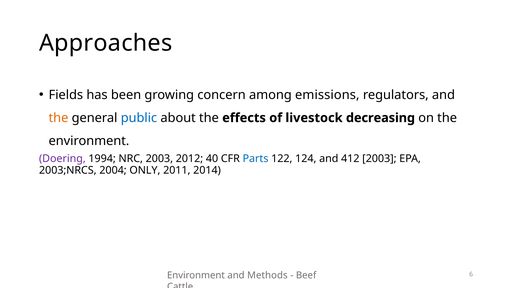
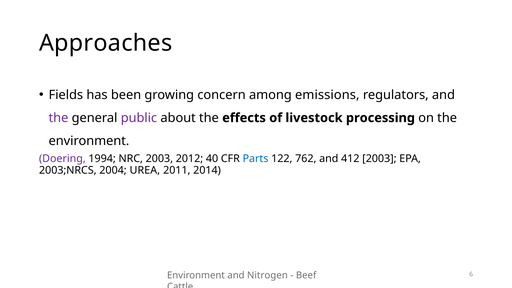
the colour: orange -> purple (58, 118)
public colour: blue -> purple (139, 118)
decreasing: decreasing -> processing (380, 118)
124: 124 -> 762 (306, 159)
ONLY: ONLY -> UREA (145, 170)
Methods: Methods -> Nitrogen (267, 275)
